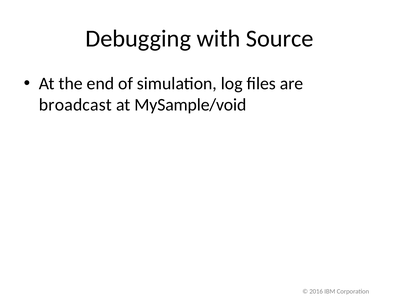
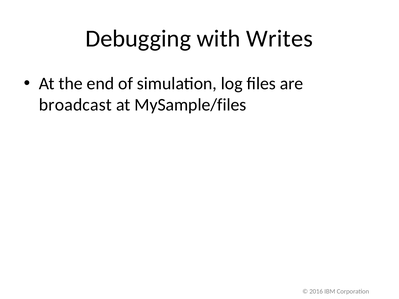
Source: Source -> Writes (280, 39)
MySample/void: MySample/void -> MySample/files (190, 105)
